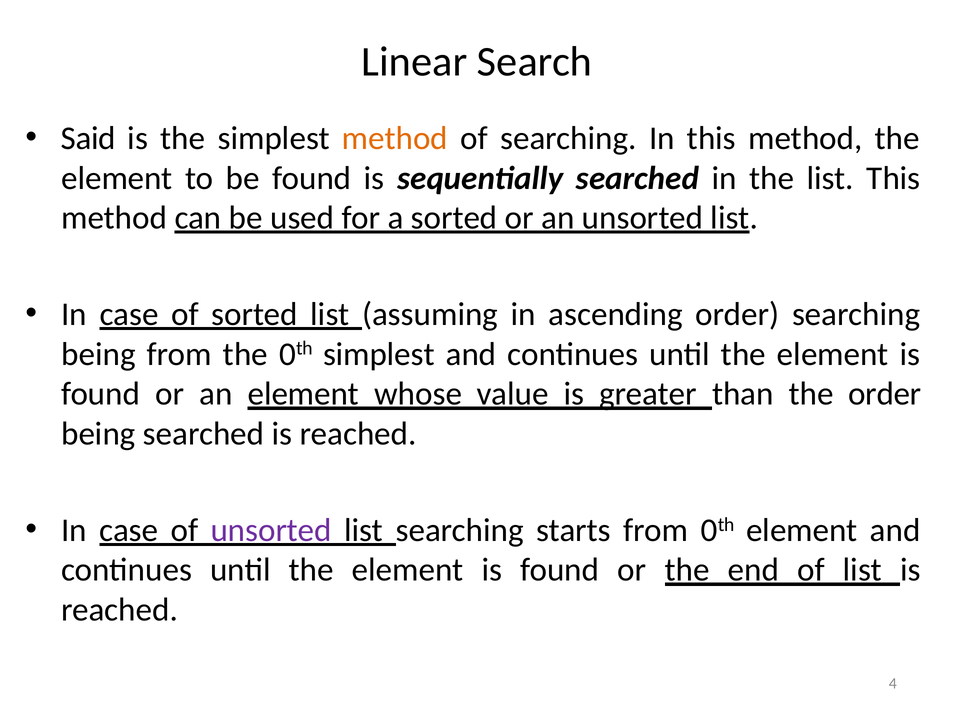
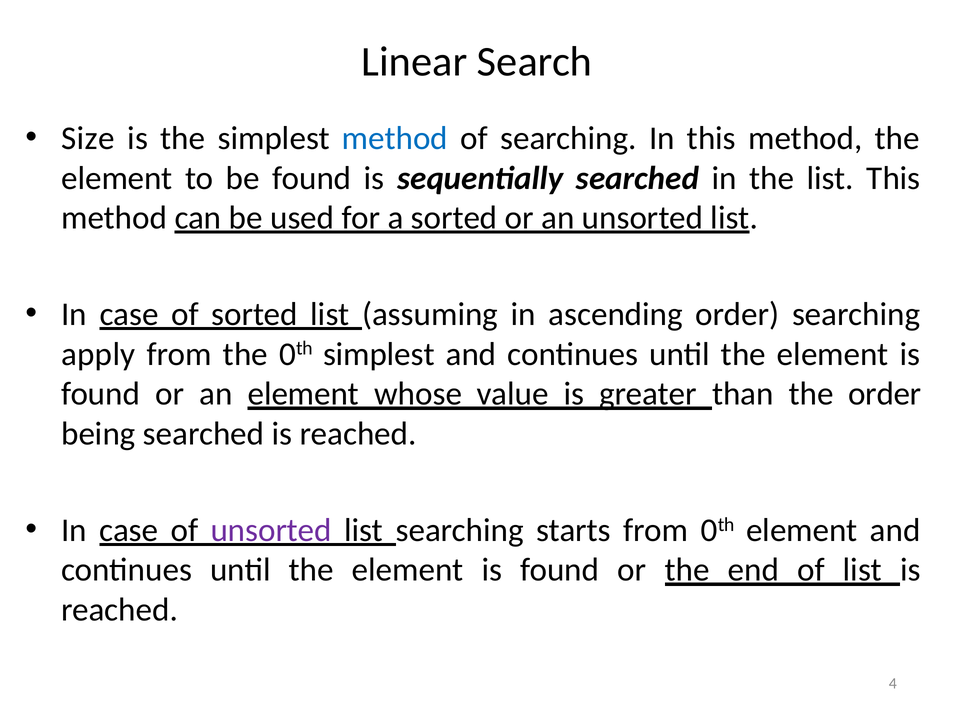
Said: Said -> Size (88, 138)
method colour: orange -> blue (395, 138)
being: being -> apply (98, 354)
